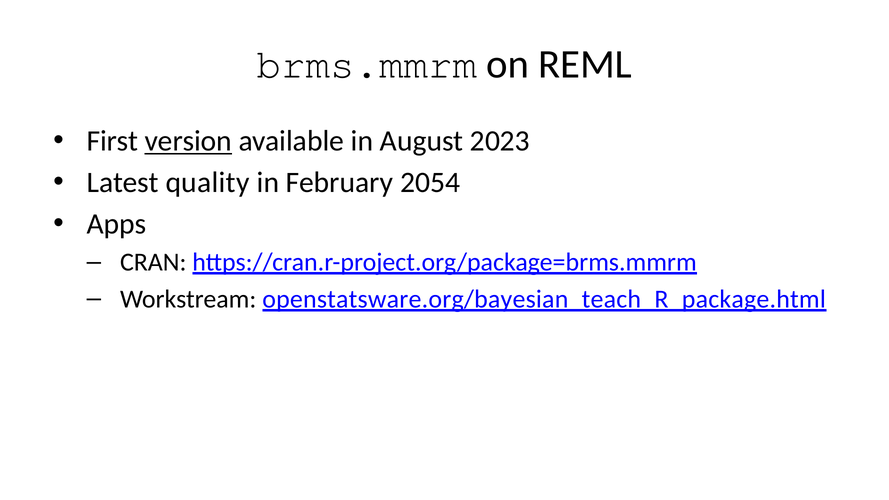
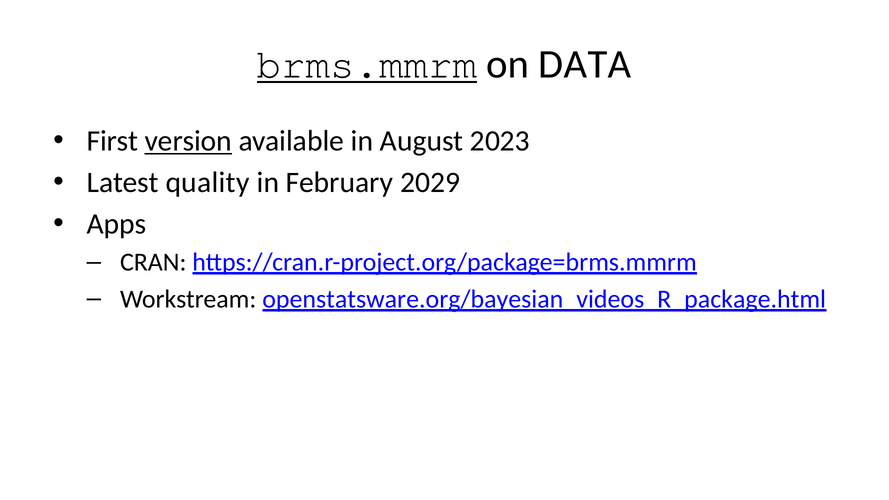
brms.mmrm underline: none -> present (367, 65)
REML: REML -> DATA (585, 65)
2054: 2054 -> 2029 (430, 182)
openstatsware.org/bayesian_teach_R_package.html: openstatsware.org/bayesian_teach_R_package.html -> openstatsware.org/bayesian_videos_R_package.html (544, 299)
